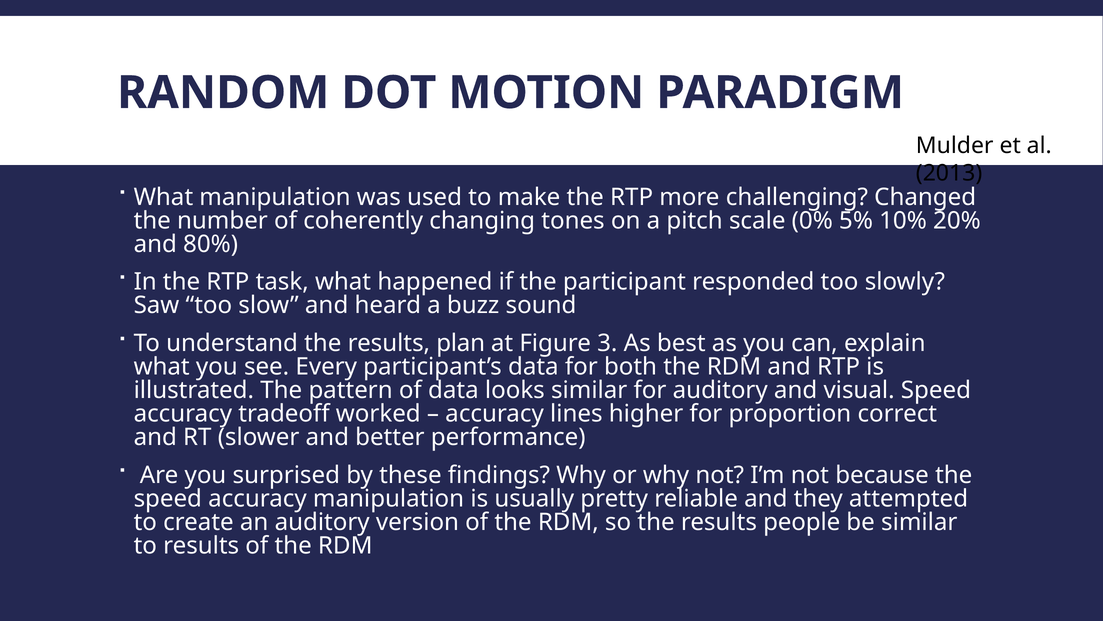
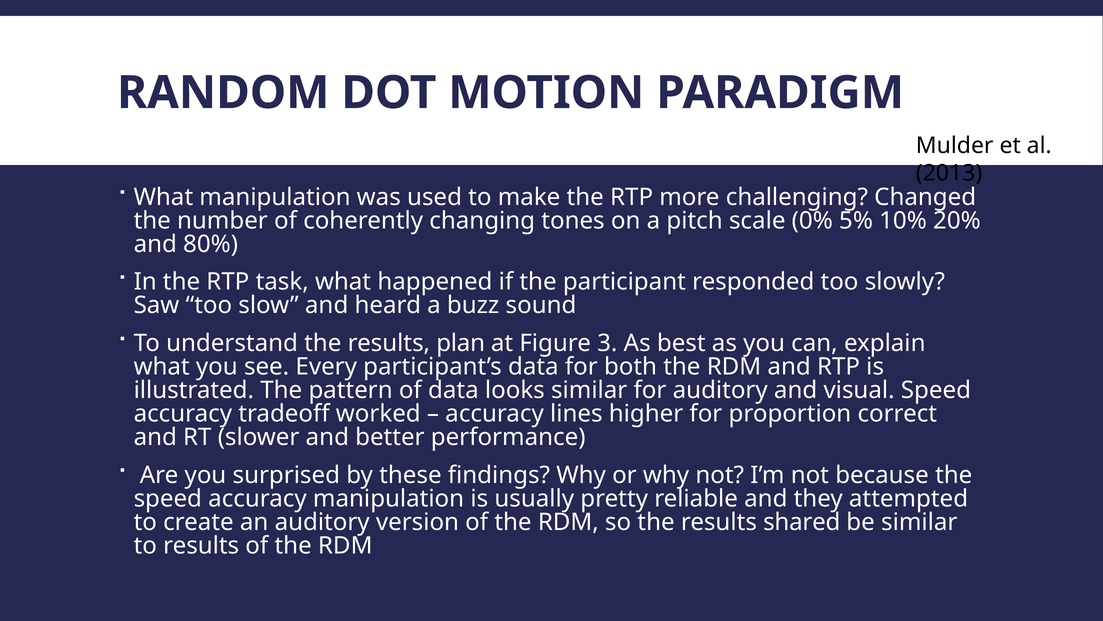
people: people -> shared (802, 522)
